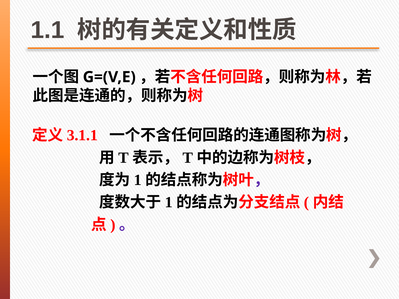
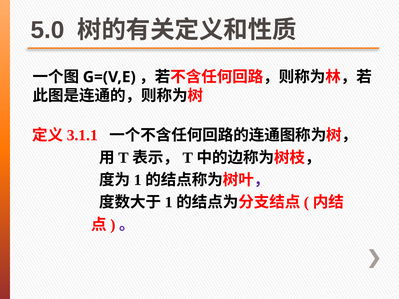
1.1: 1.1 -> 5.0 (48, 30)
